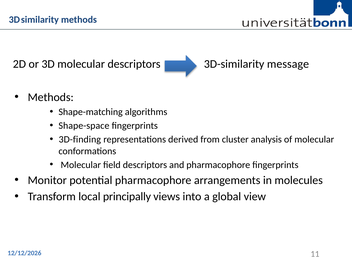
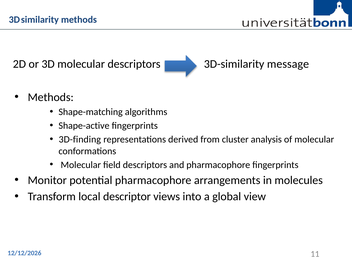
Shape-space: Shape-space -> Shape-active (84, 126)
principally: principally -> descriptor (127, 197)
